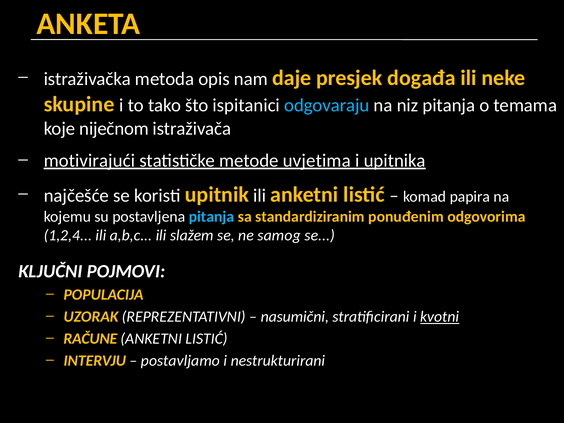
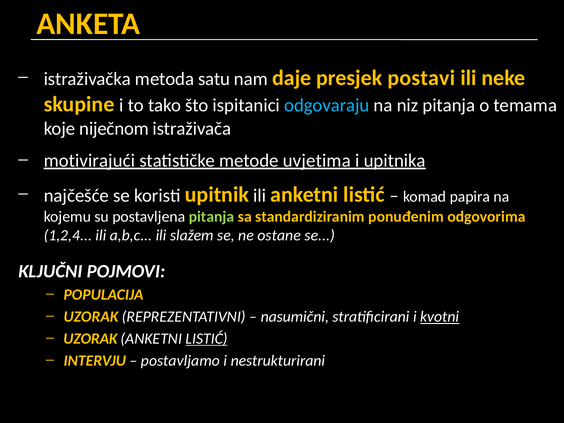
opis: opis -> satu (214, 79)
događa: događa -> postavi (421, 78)
pitanja colour: light blue -> light green (212, 217)
samog: samog -> ostane (279, 235)
RAČUNE: RAČUNE -> UZORAK (90, 339)
LISTIĆ underline: none -> present (207, 339)
